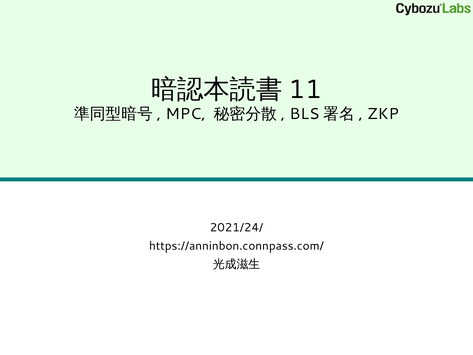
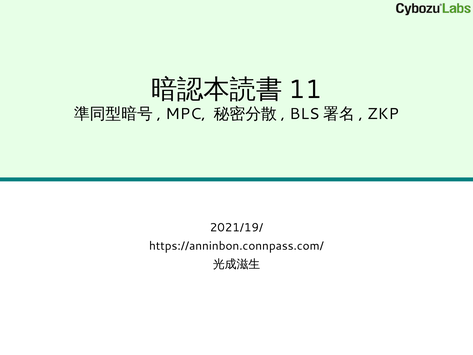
2021/24/: 2021/24/ -> 2021/19/ (236, 227)
